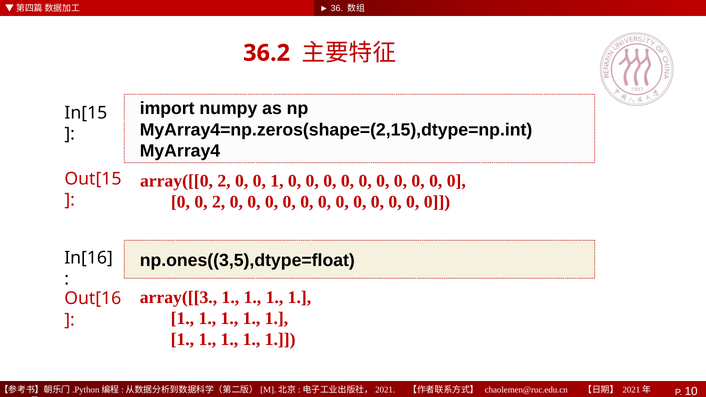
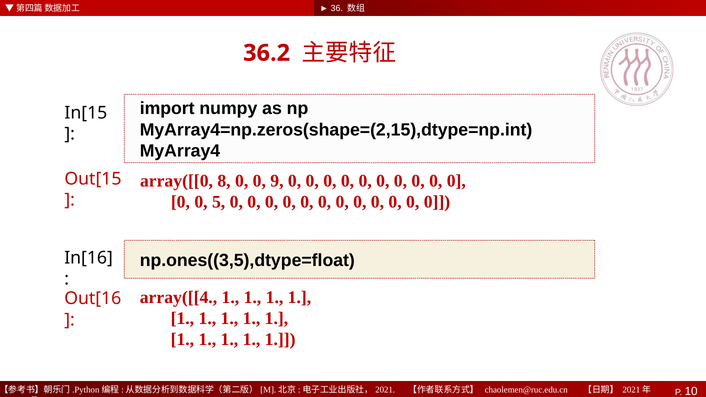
array([[0 2: 2 -> 8 (224, 181)
0 1: 1 -> 9 (277, 181)
0 2: 2 -> 5 (219, 202)
array([[3: array([[3 -> array([[4 (178, 297)
